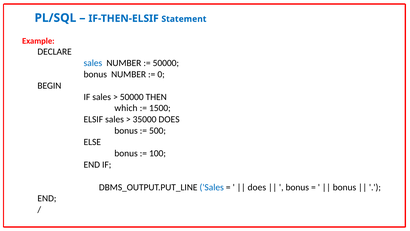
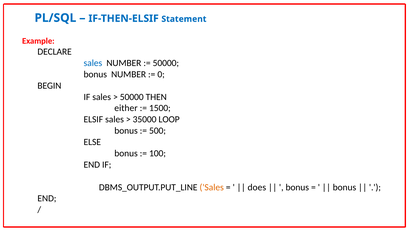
which: which -> either (126, 108)
35000 DOES: DOES -> LOOP (169, 119)
Sales colour: blue -> orange (212, 187)
